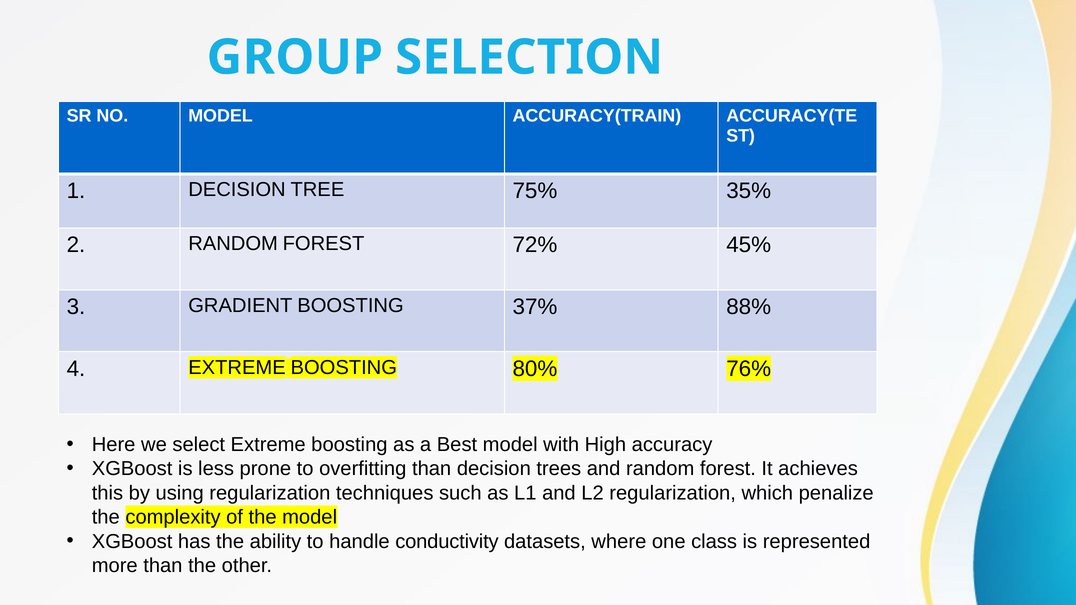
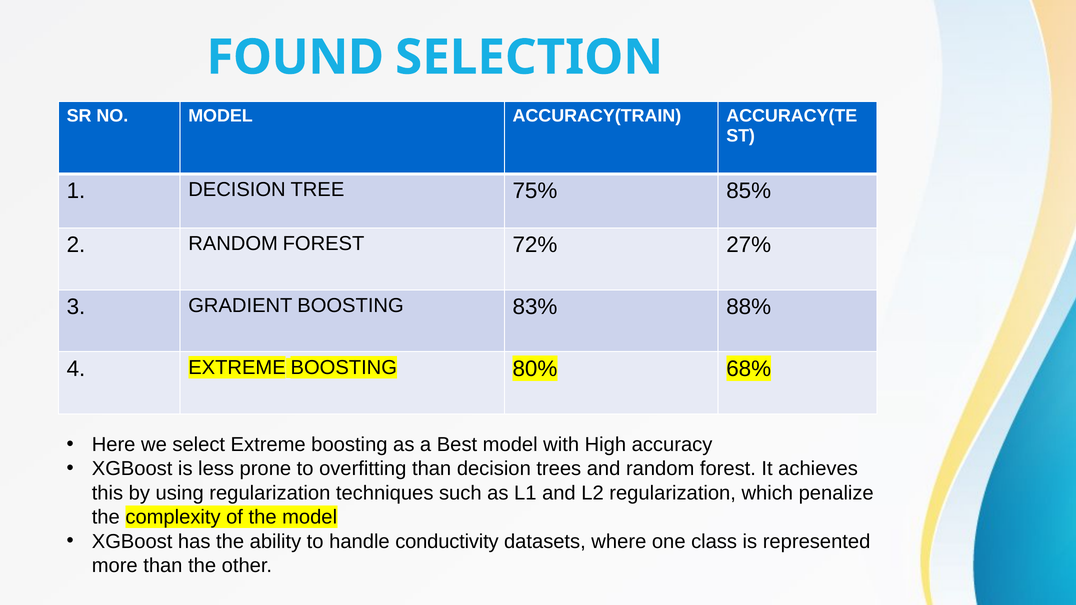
GROUP: GROUP -> FOUND (295, 57)
35%: 35% -> 85% (749, 191)
45%: 45% -> 27% (749, 245)
37%: 37% -> 83% (535, 307)
76%: 76% -> 68% (749, 369)
